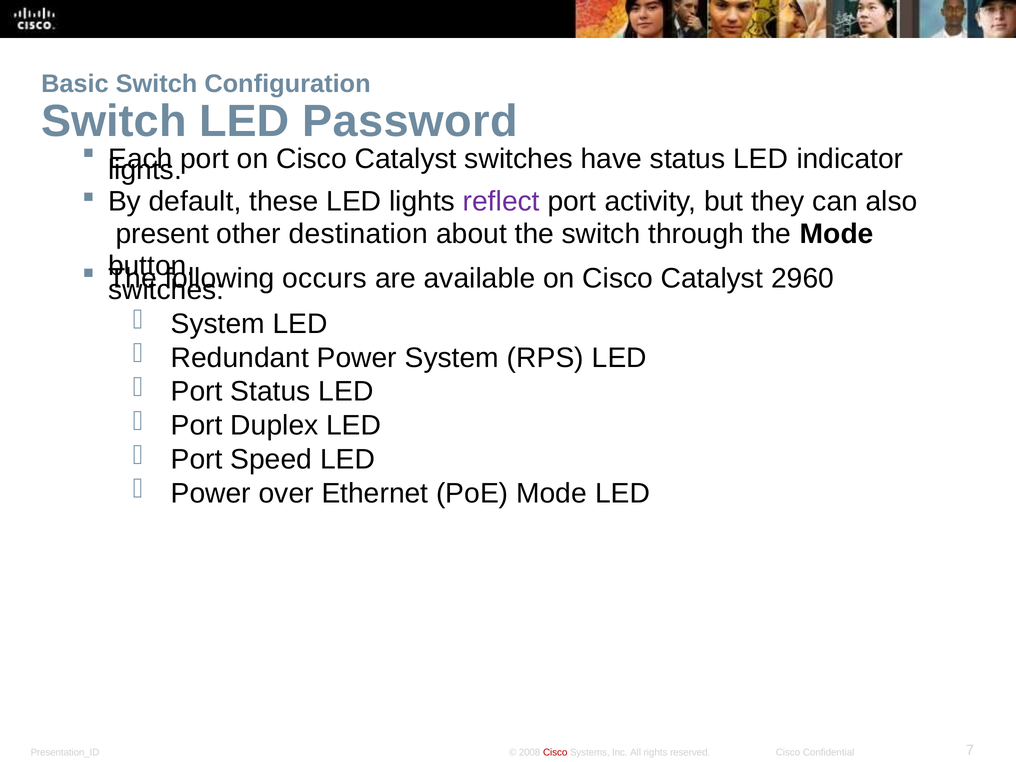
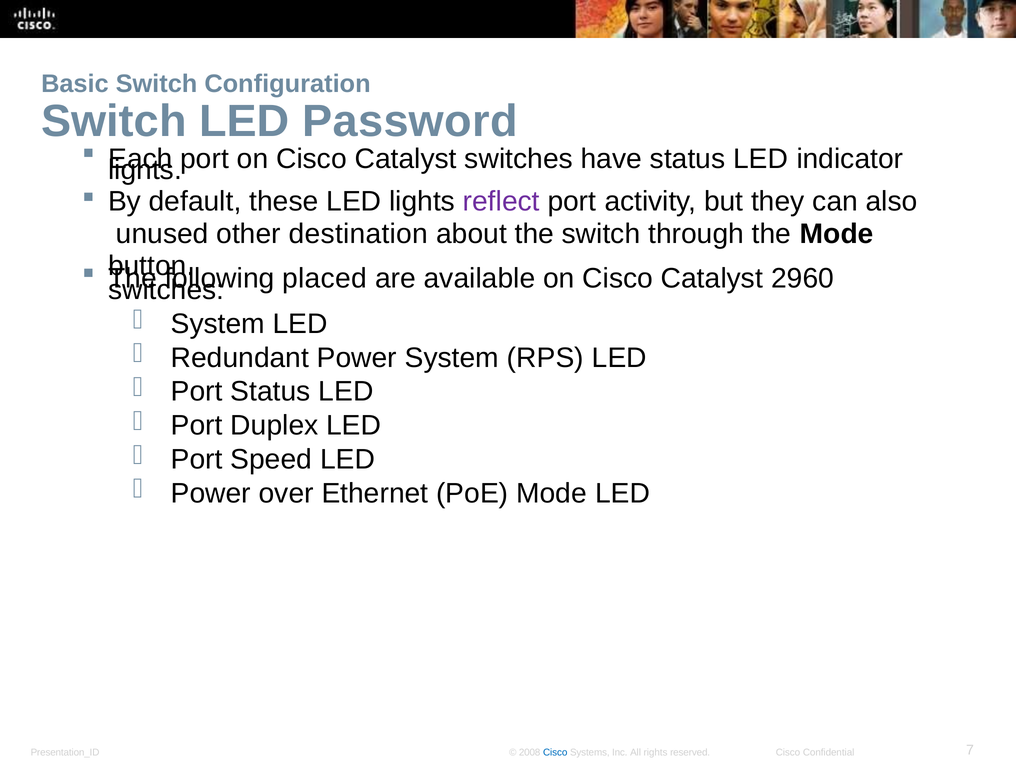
present: present -> unused (162, 234)
occurs: occurs -> placed (325, 278)
Cisco colour: red -> blue (555, 752)
